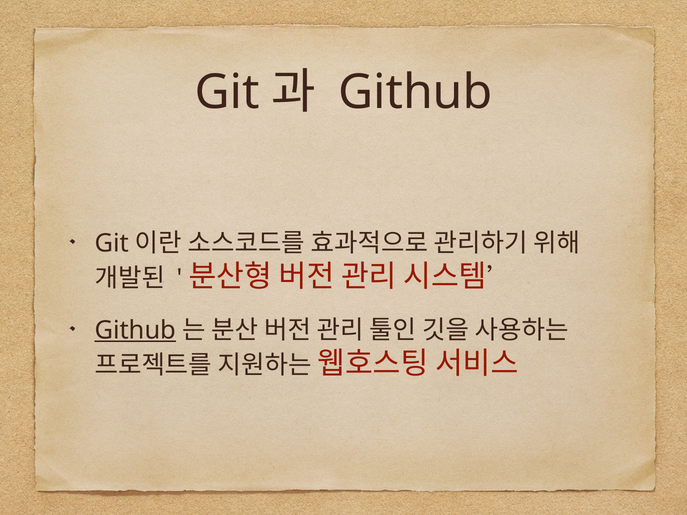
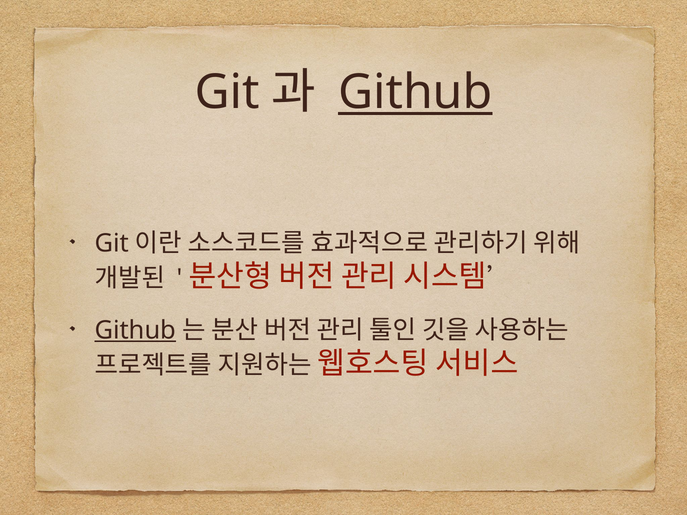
Github underline: none -> present (415, 93)
